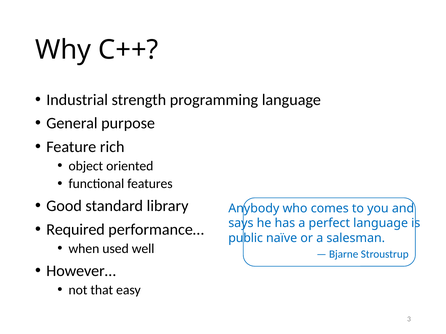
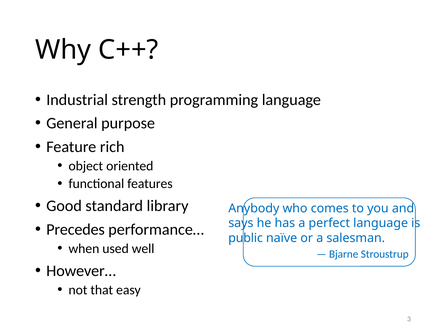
Required: Required -> Precedes (76, 230)
